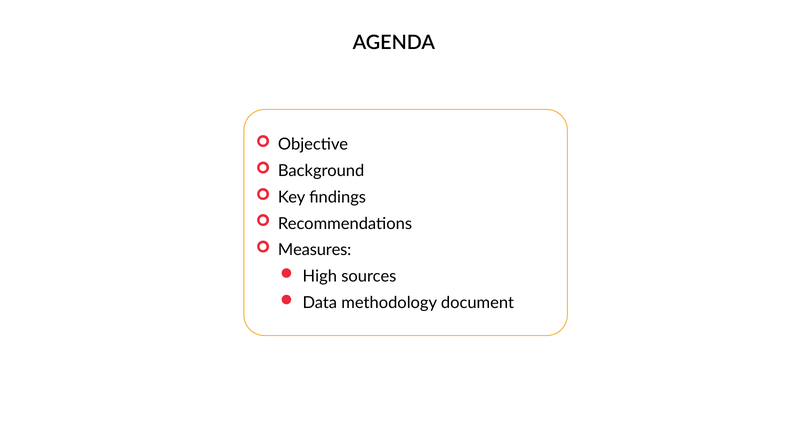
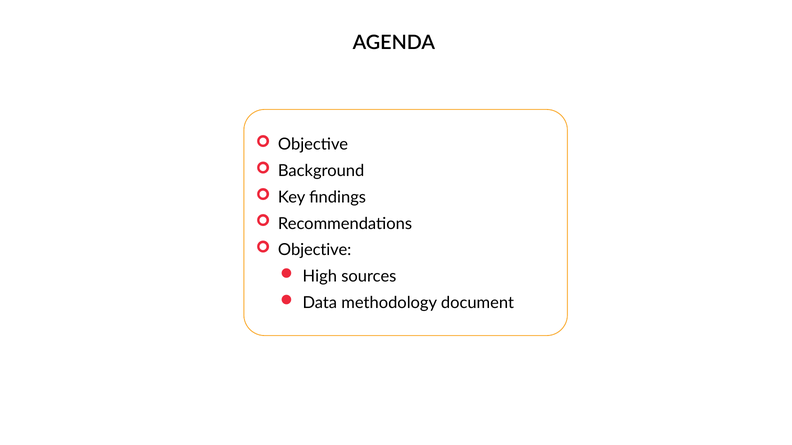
Measures: Measures -> Objective (315, 250)
